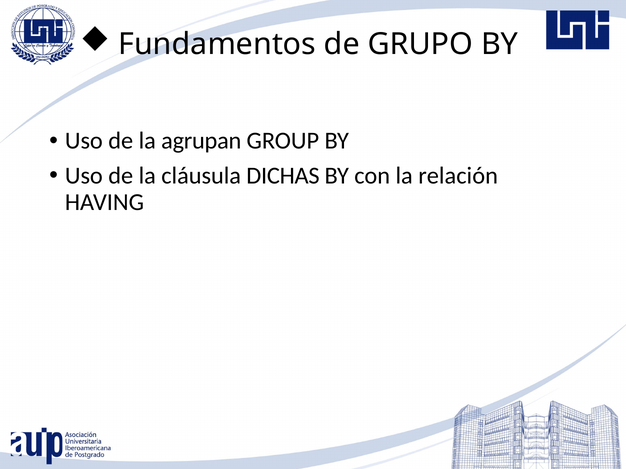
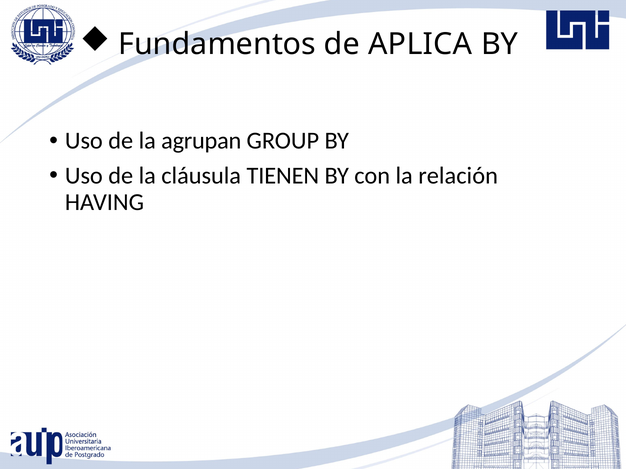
GRUPO: GRUPO -> APLICA (420, 44)
DICHAS: DICHAS -> TIENEN (283, 176)
